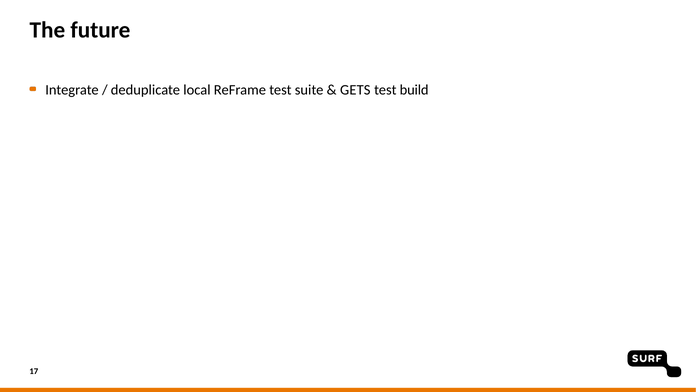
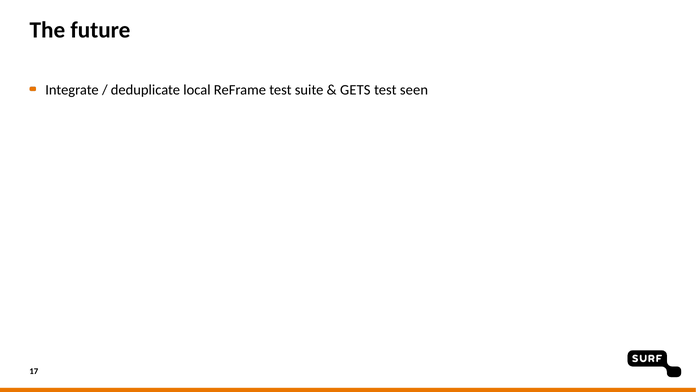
build: build -> seen (414, 90)
